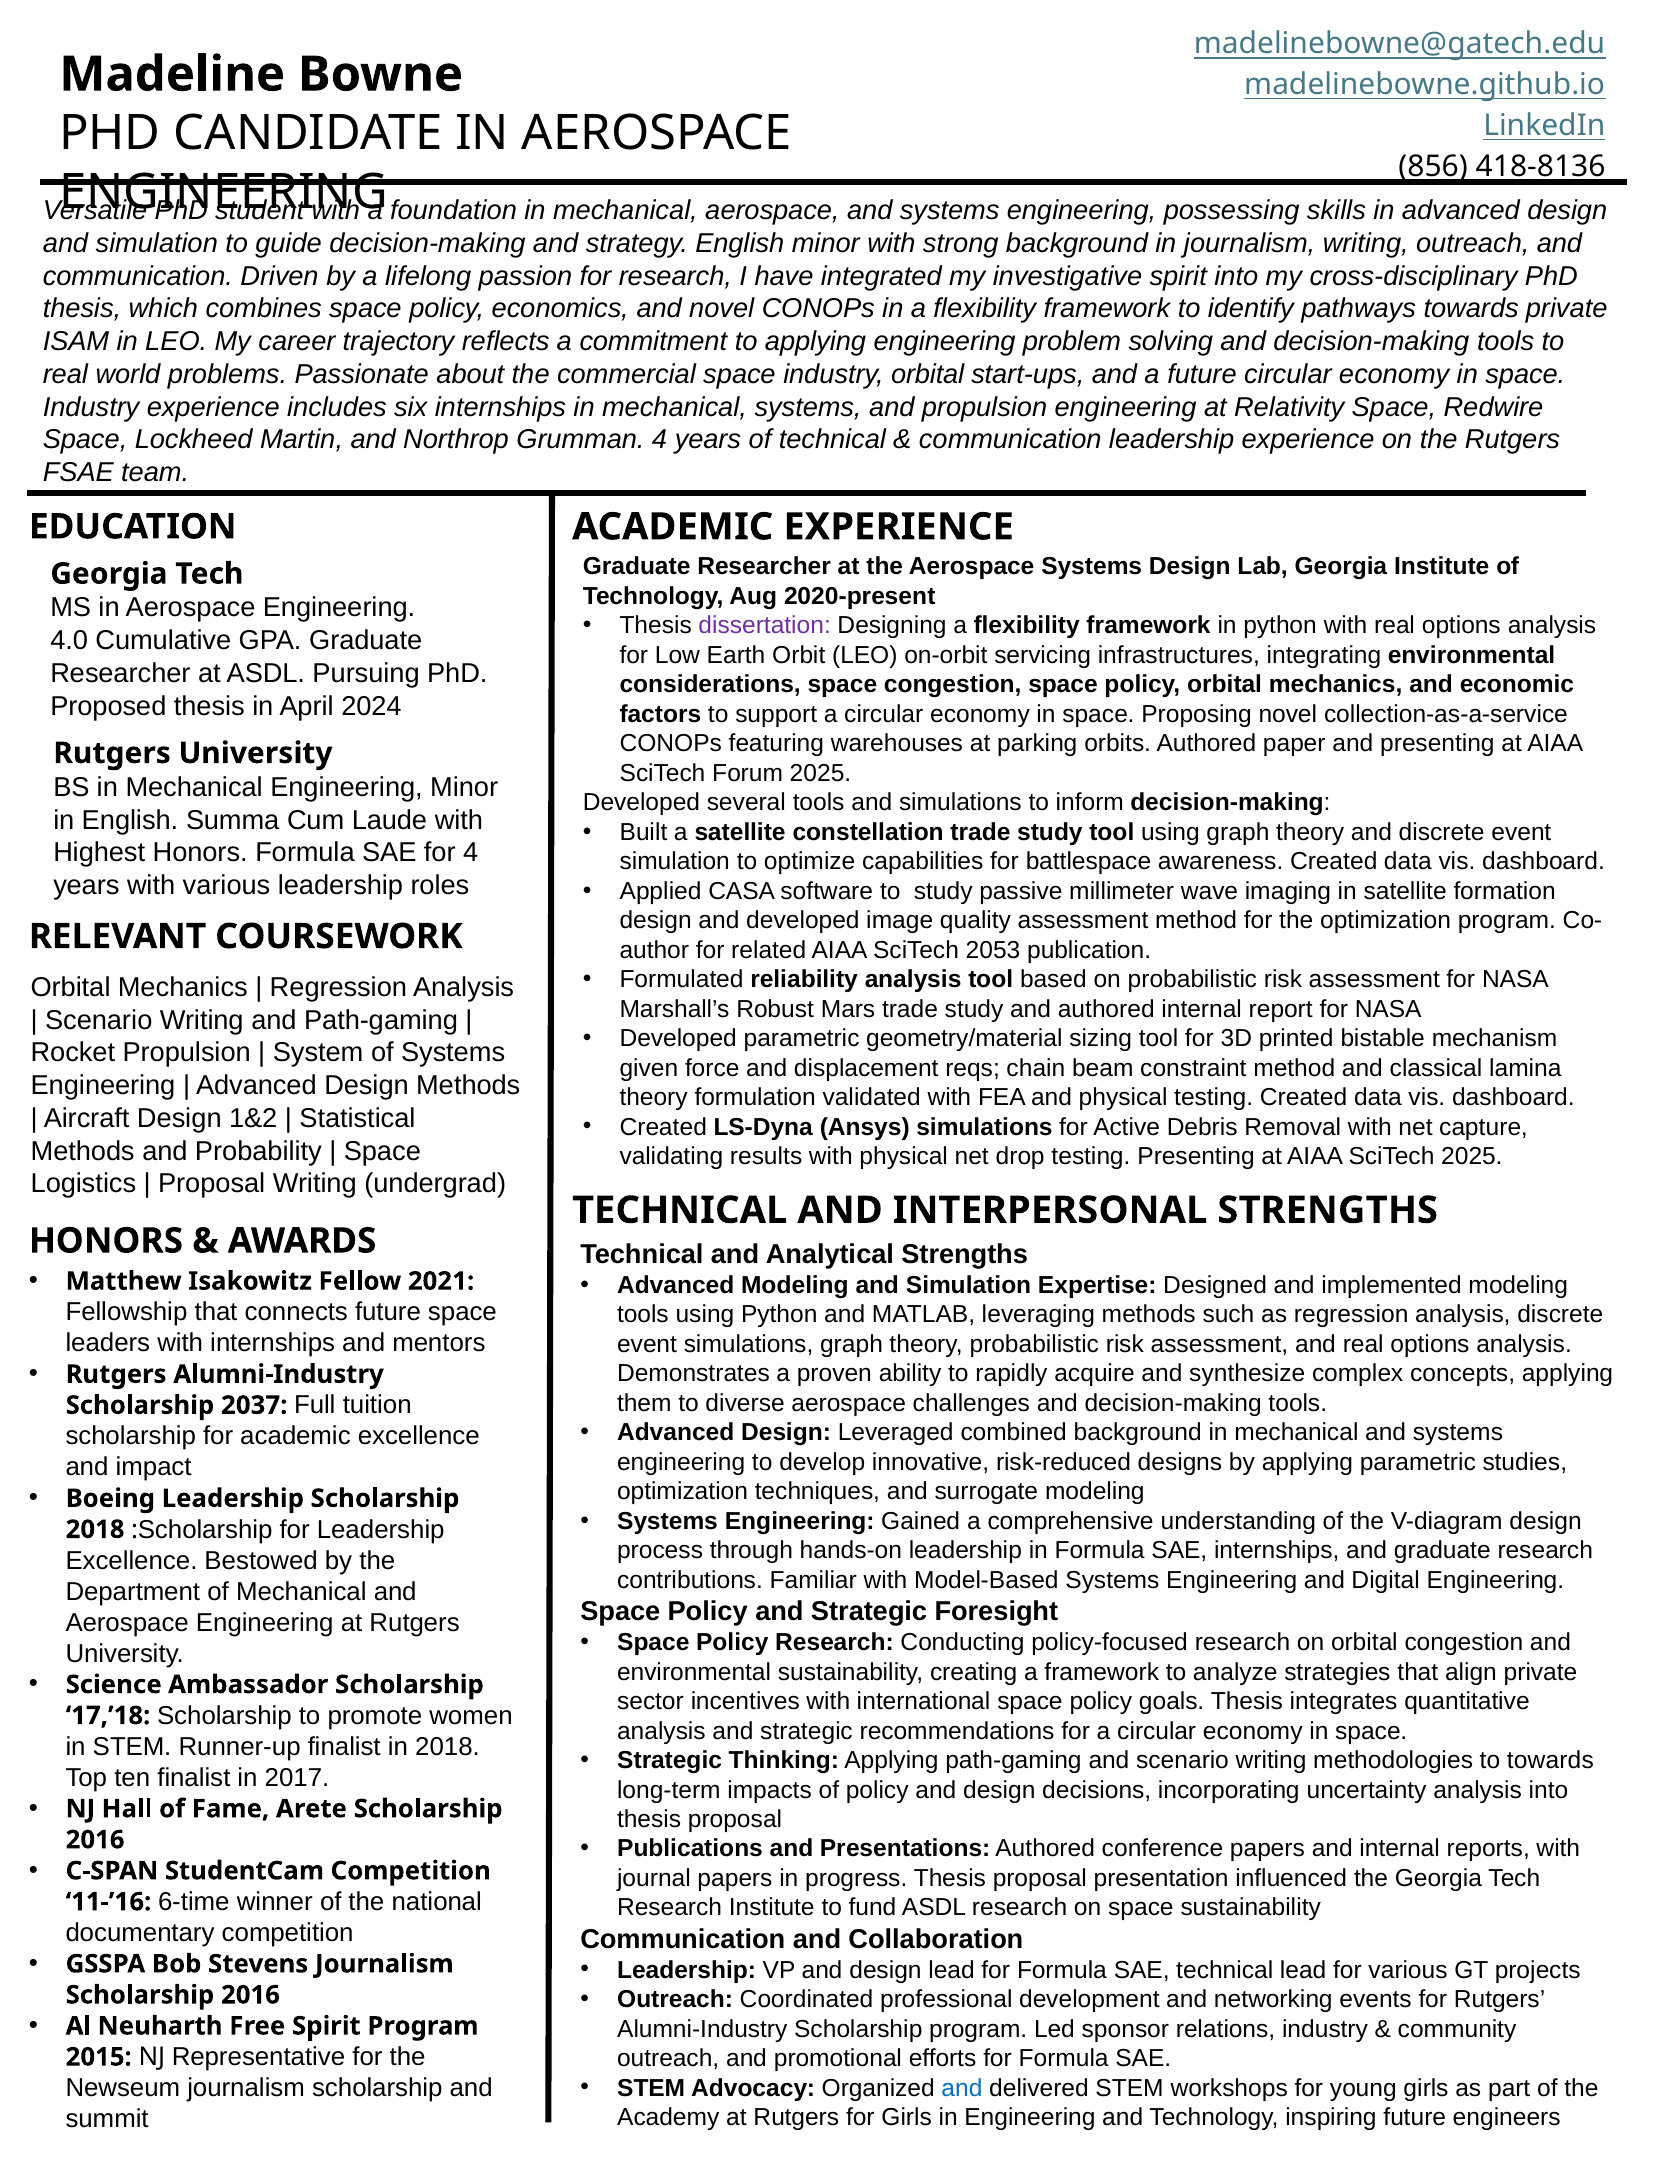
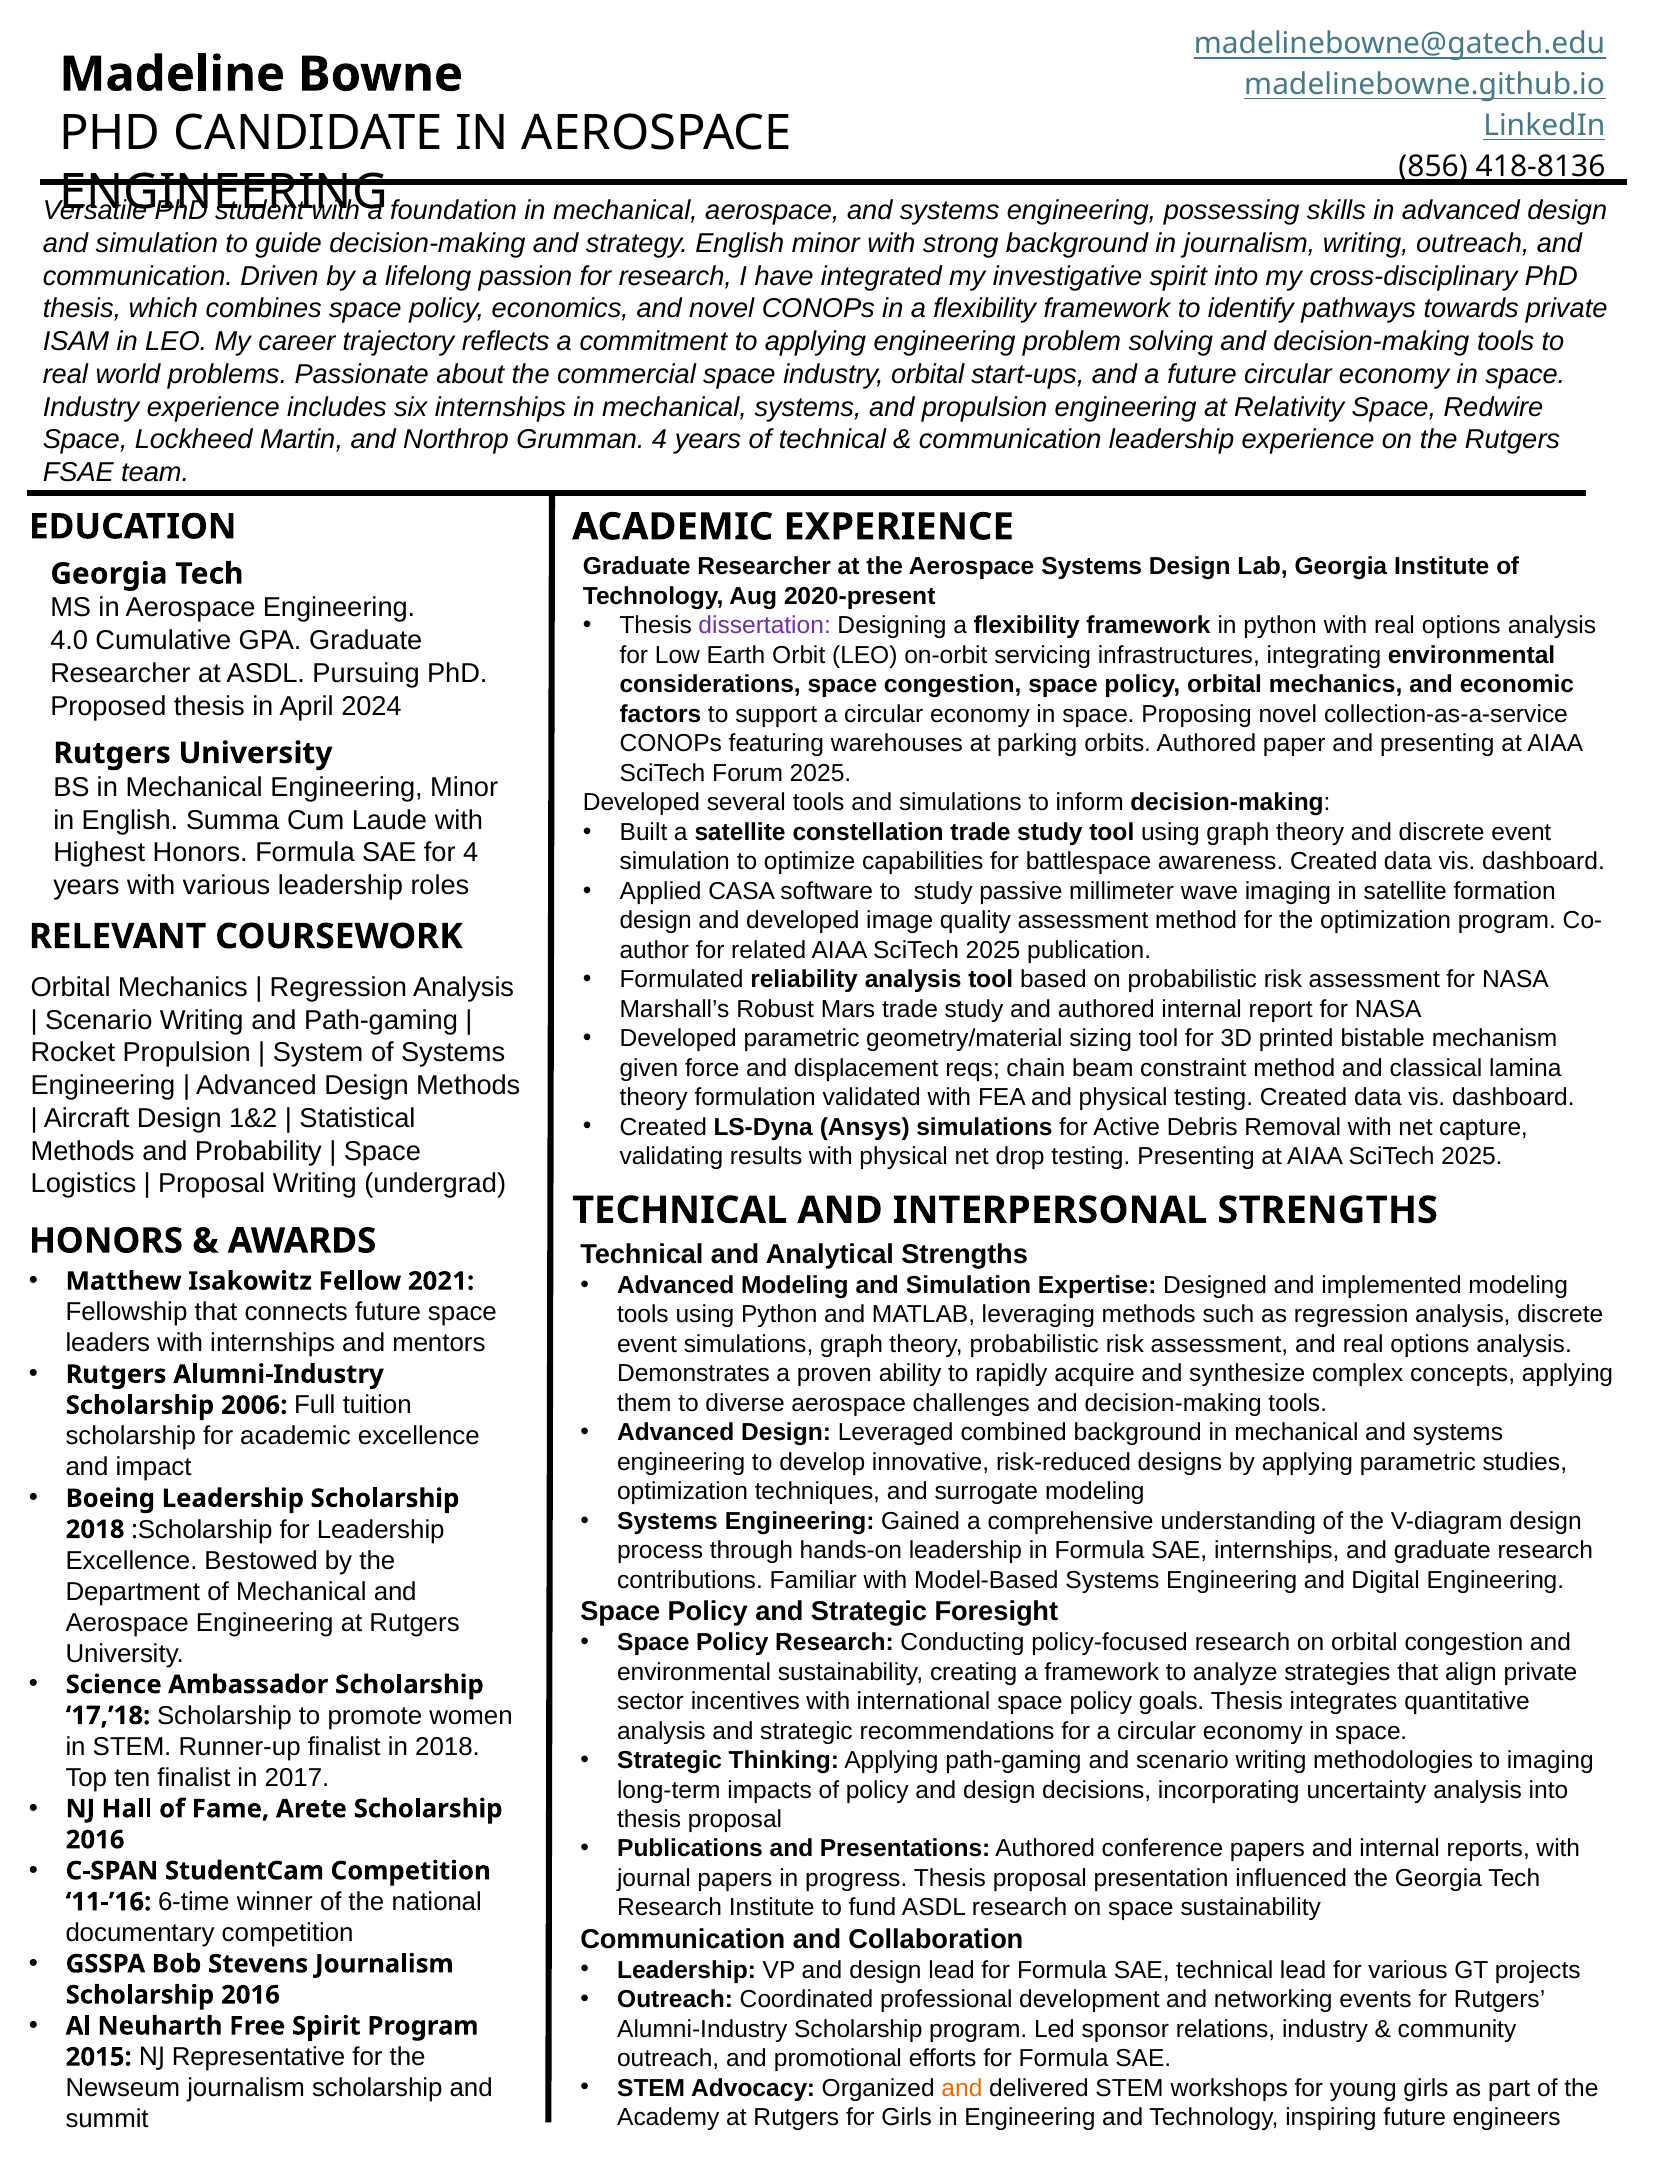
related AIAA SciTech 2053: 2053 -> 2025 (993, 950)
2037: 2037 -> 2006 (254, 1406)
to towards: towards -> imaging (1550, 1761)
and colour: blue -> orange (962, 2088)
